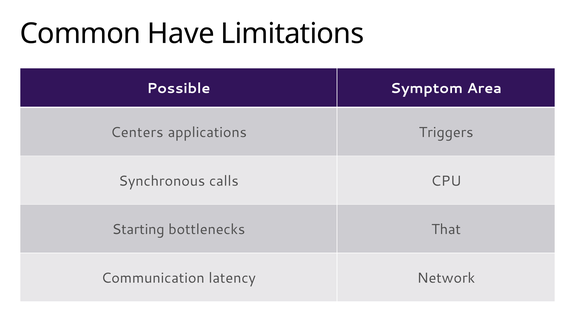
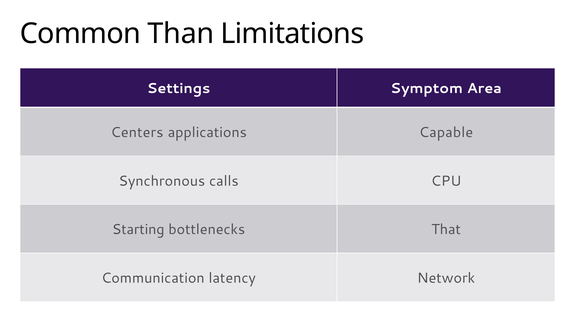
Have: Have -> Than (181, 34)
Possible: Possible -> Settings (179, 88)
Triggers: Triggers -> Capable (446, 132)
